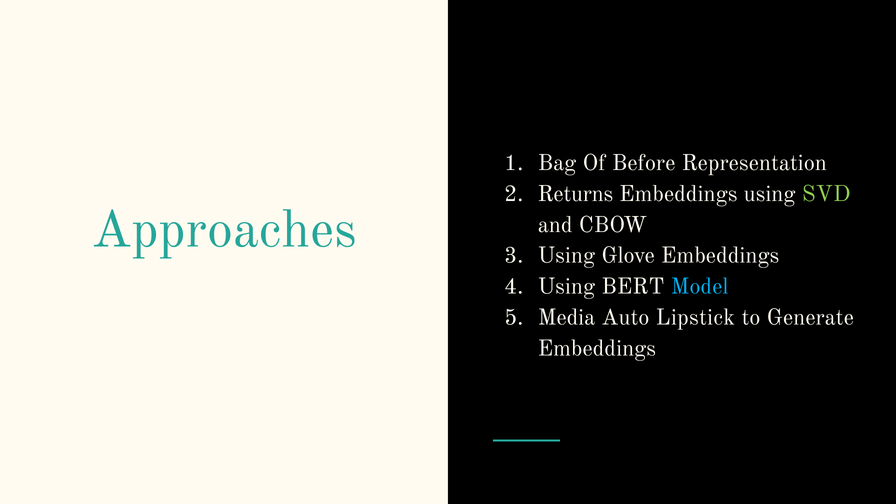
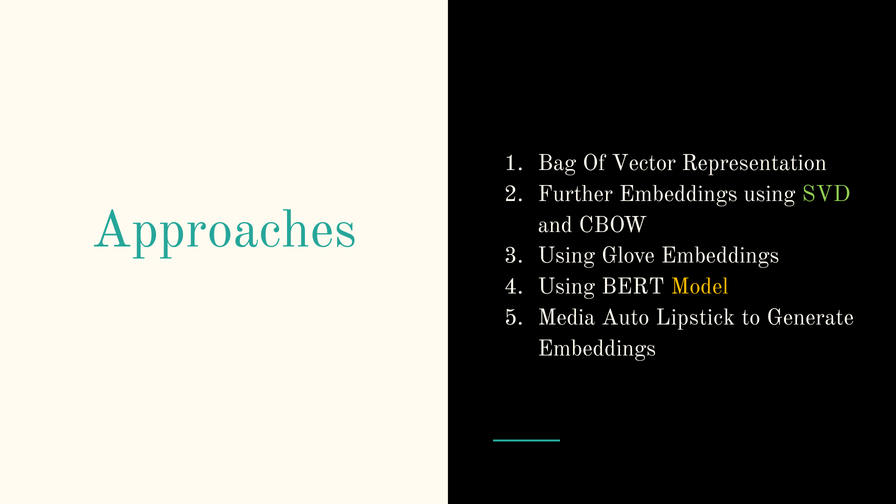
Before: Before -> Vector (644, 163)
Returns: Returns -> Further (575, 194)
Model colour: light blue -> yellow (700, 286)
